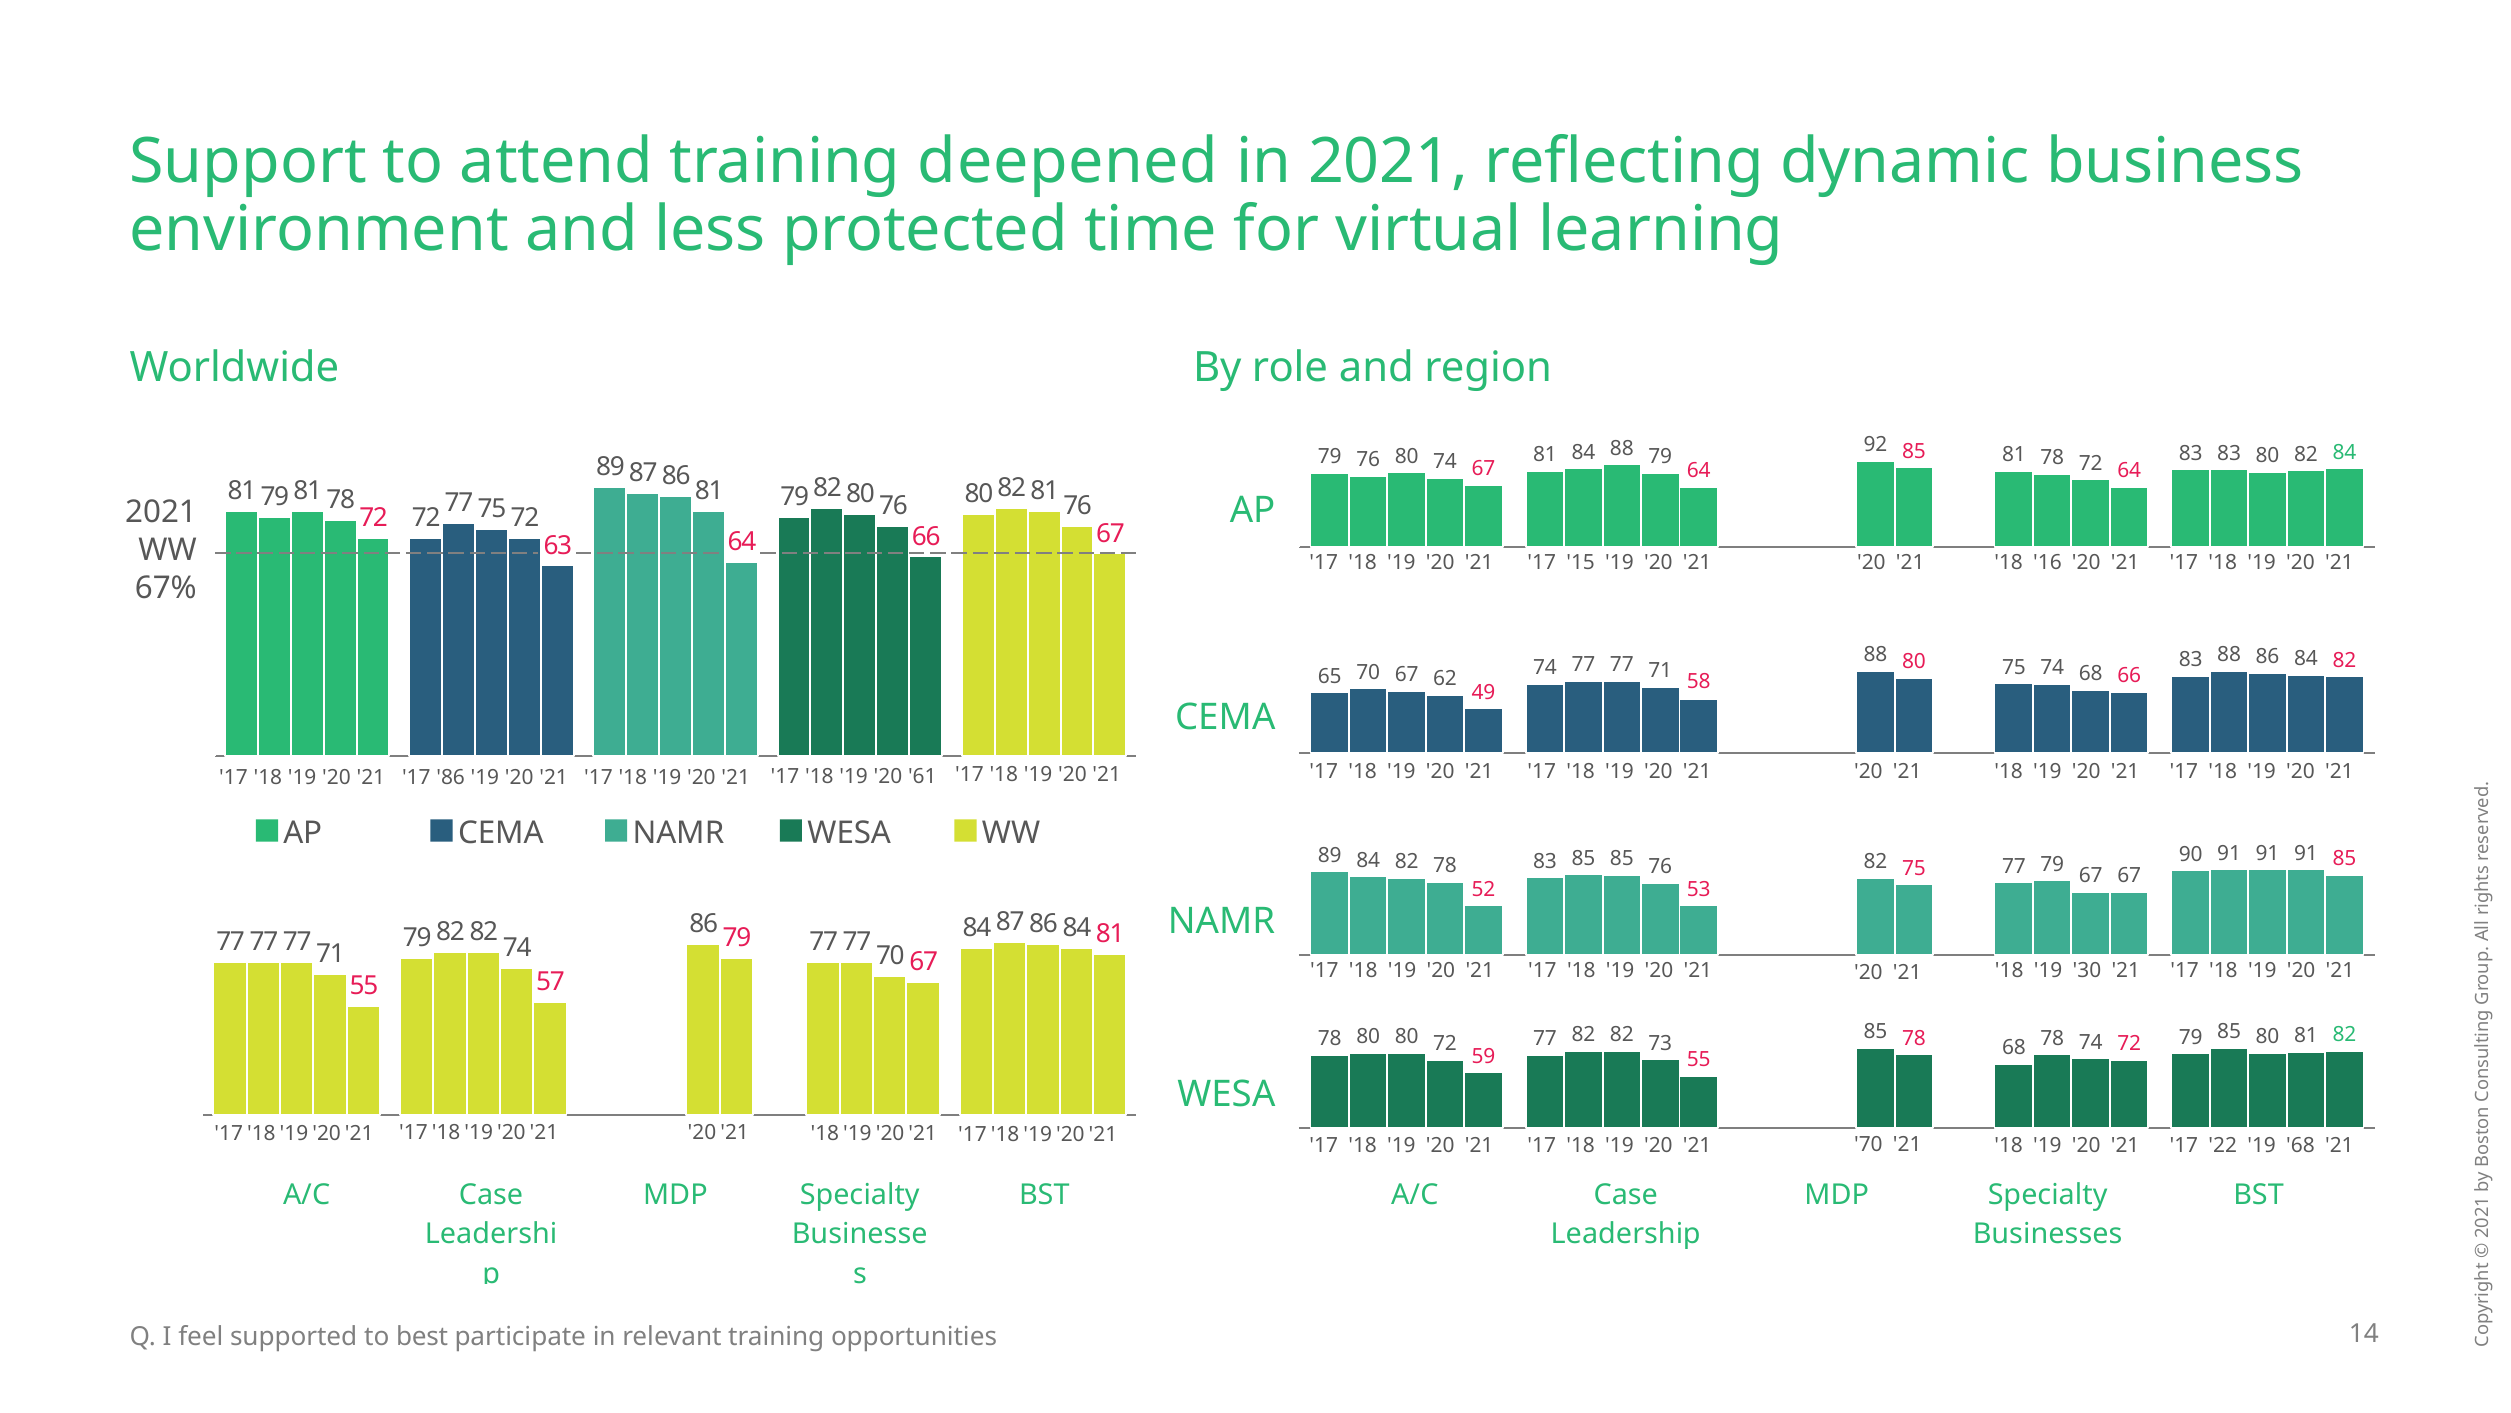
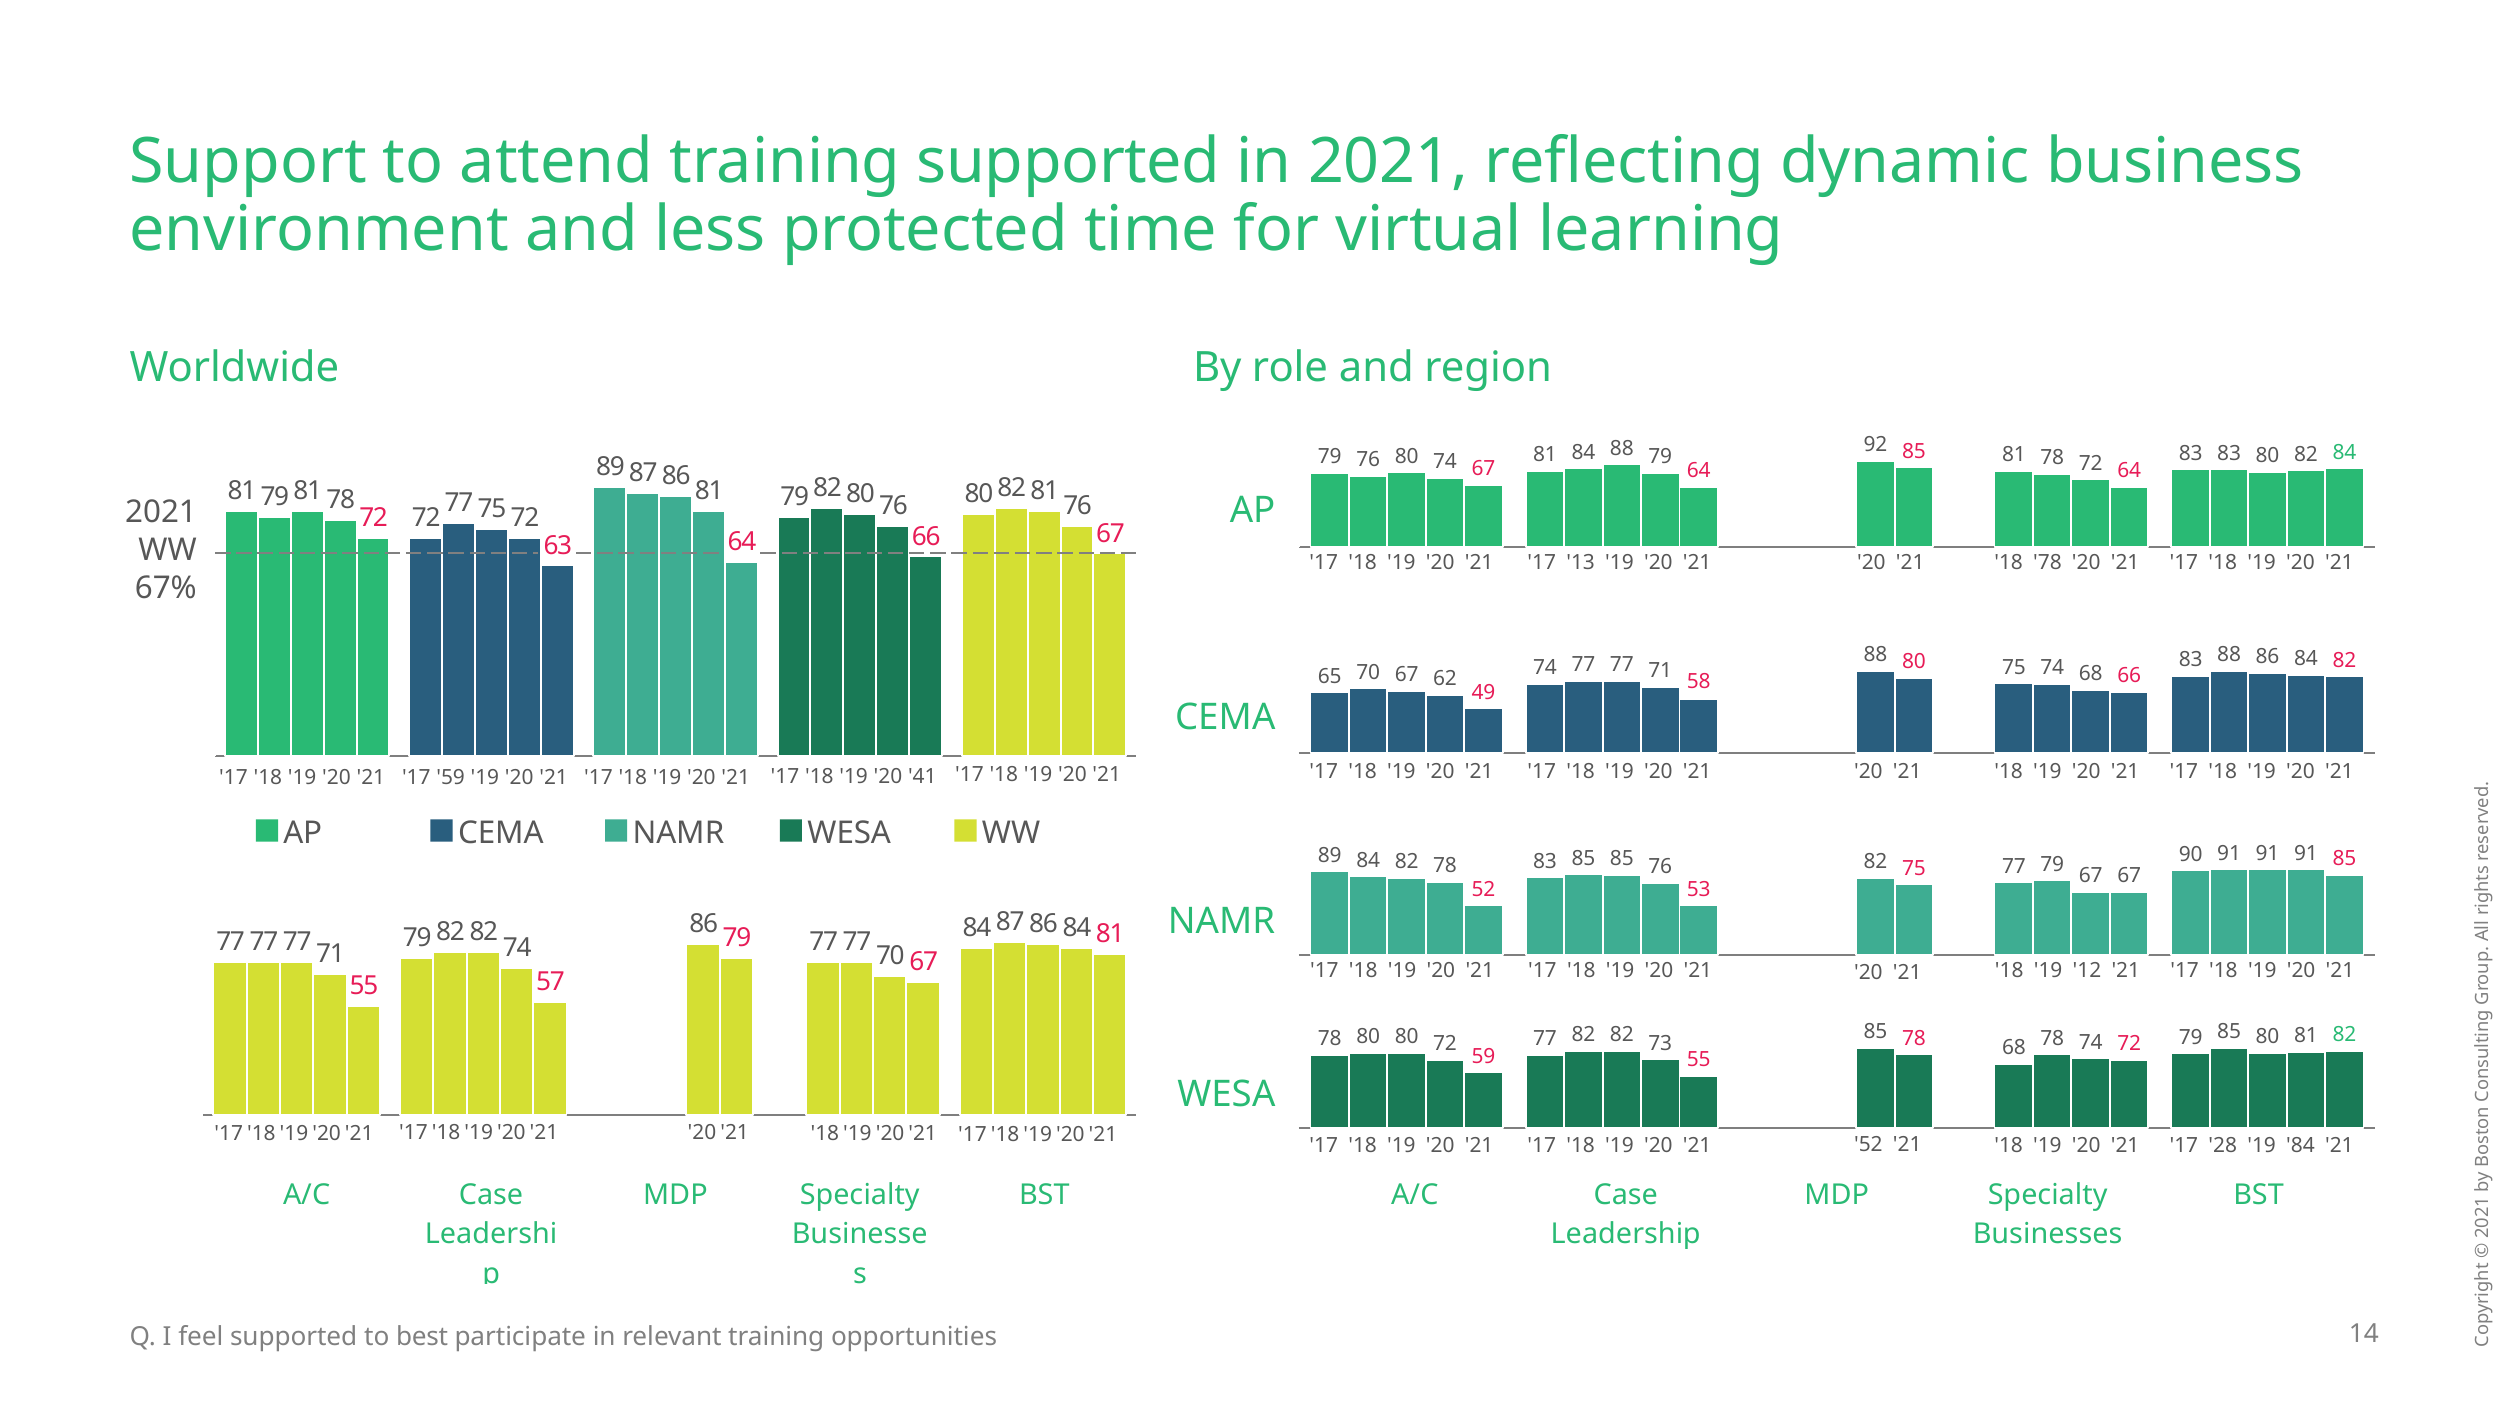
training deepened: deepened -> supported (1069, 162)
15: 15 -> 13 (1581, 562)
18 16: 16 -> 78 (2047, 562)
61: 61 -> 41 (922, 776)
17 86: 86 -> 59 (451, 777)
30: 30 -> 12 (2087, 970)
70: 70 -> 52 (1868, 1144)
22: 22 -> 28 (2223, 1146)
19 68: 68 -> 84 (2300, 1146)
